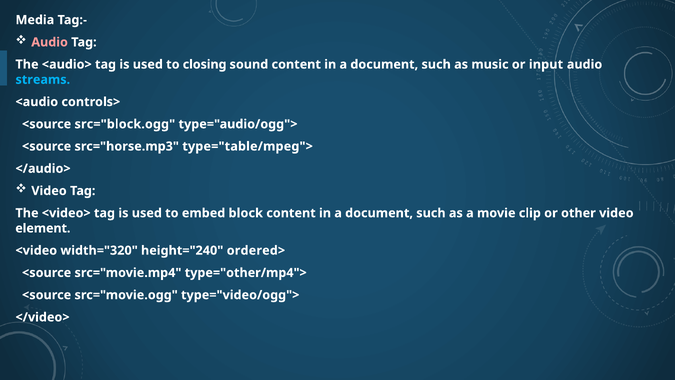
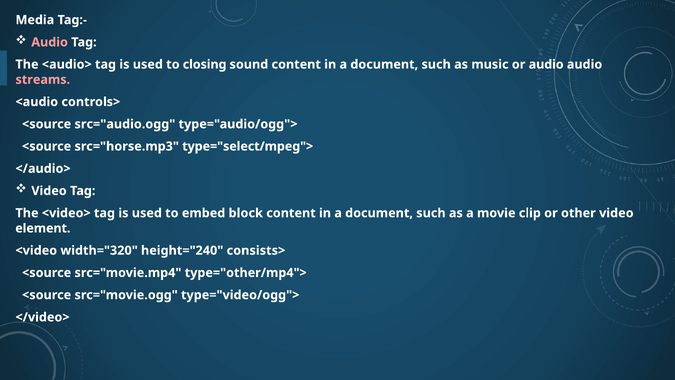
or input: input -> audio (546, 64)
streams colour: light blue -> pink (43, 80)
src="block.ogg: src="block.ogg -> src="audio.ogg (125, 124)
type="table/mpeg">: type="table/mpeg"> -> type="select/mpeg"> (248, 146)
ordered>: ordered> -> consists> (256, 250)
